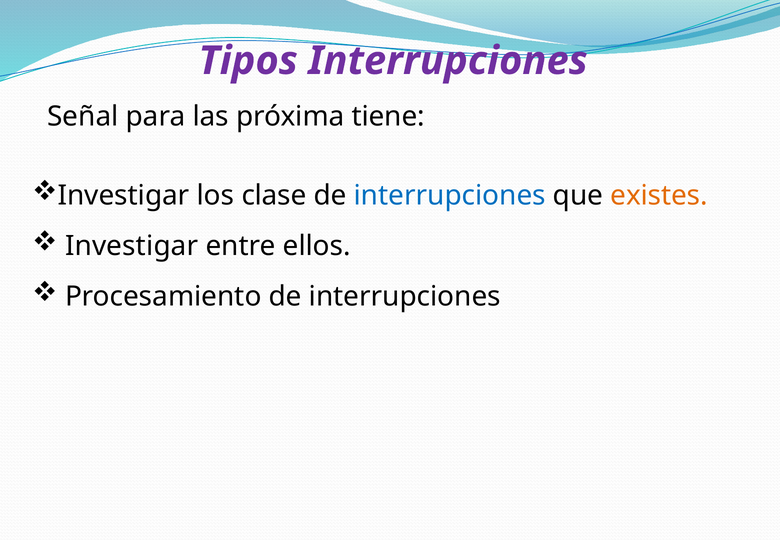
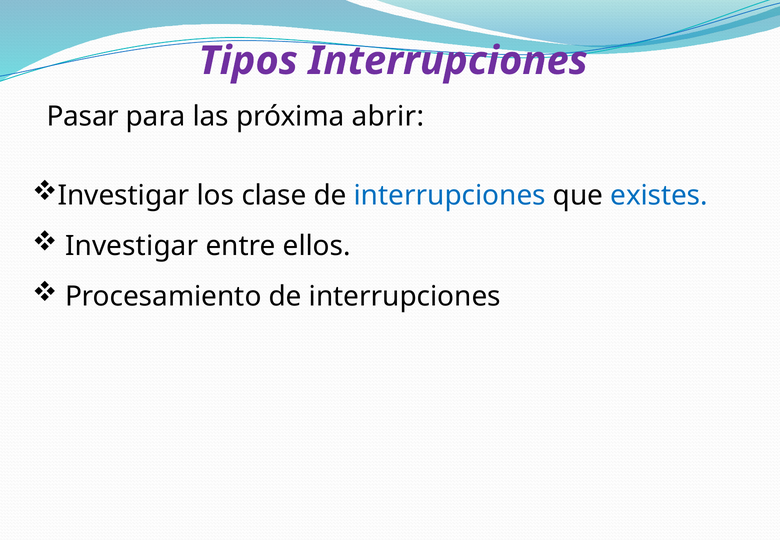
Señal: Señal -> Pasar (83, 117)
tiene: tiene -> abrir (388, 117)
existes colour: orange -> blue (659, 196)
